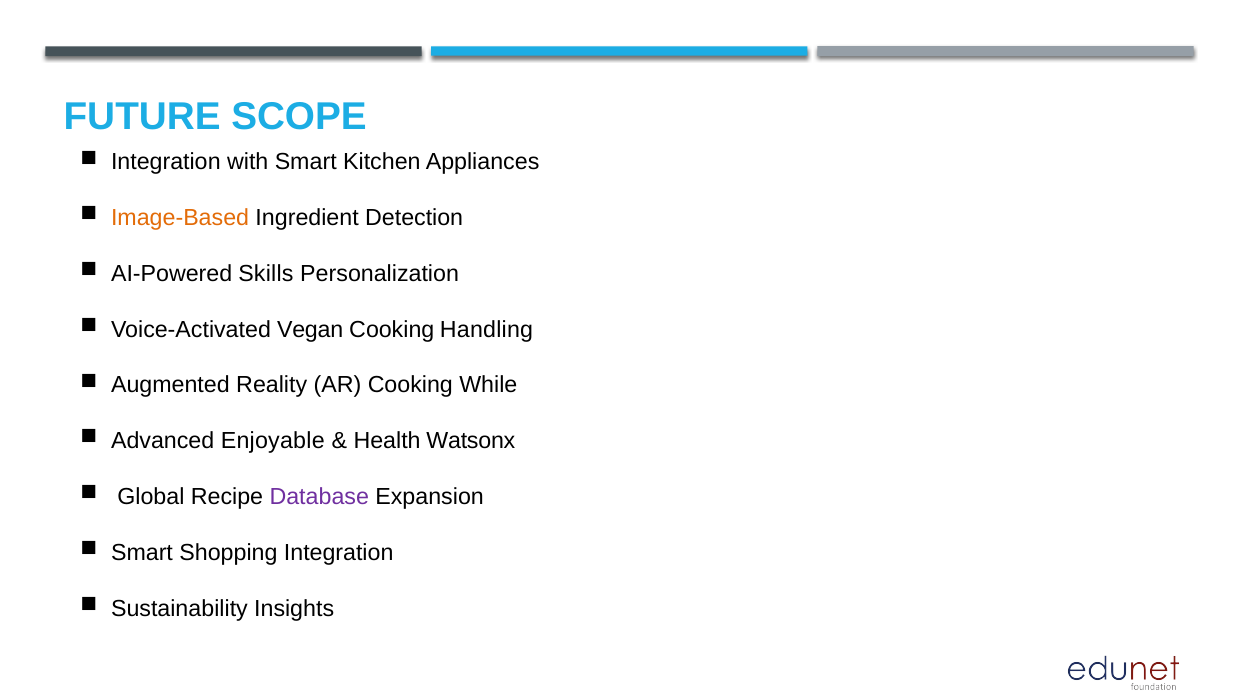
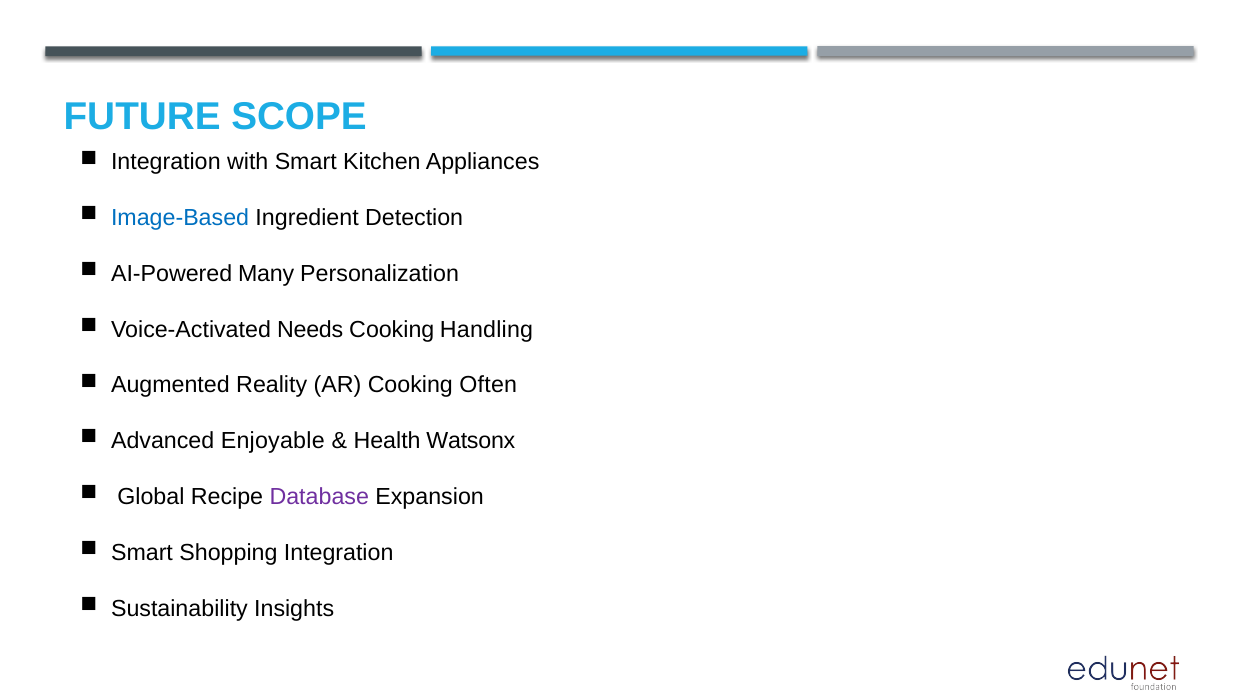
Image-Based colour: orange -> blue (180, 218)
Skills: Skills -> Many (266, 274)
Vegan: Vegan -> Needs (310, 330)
While: While -> Often (488, 385)
